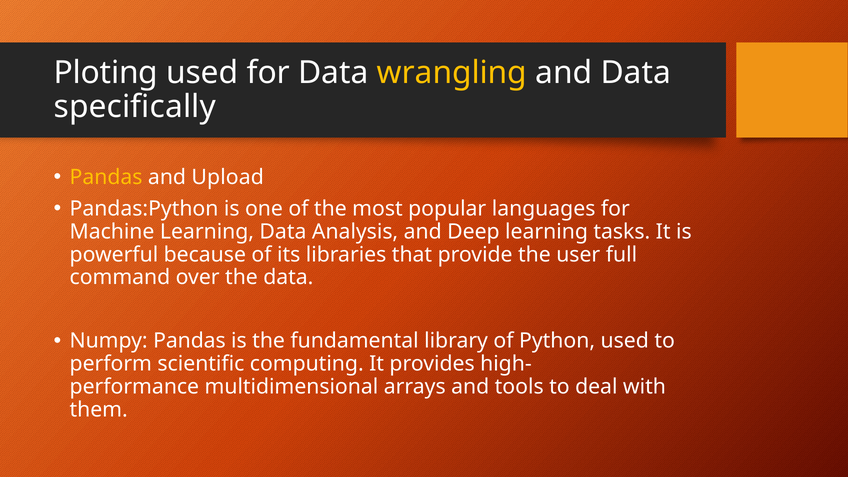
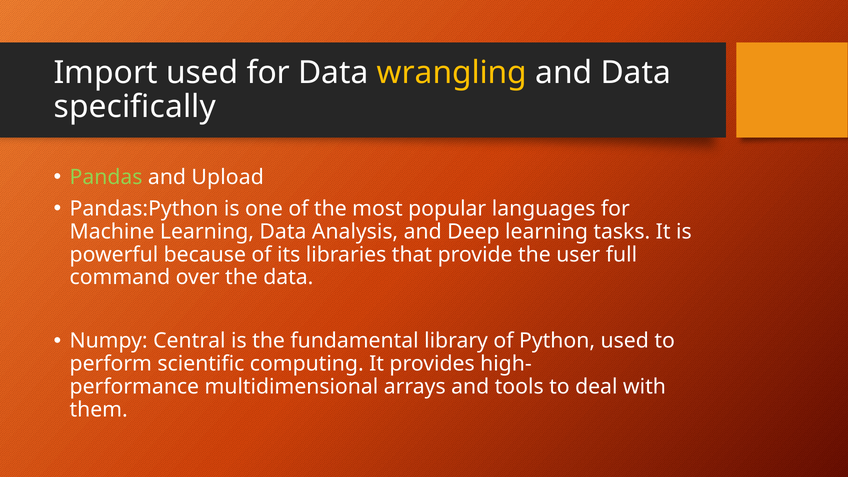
Ploting: Ploting -> Import (106, 73)
Pandas colour: yellow -> light green (106, 177)
Numpy Pandas: Pandas -> Central (189, 341)
